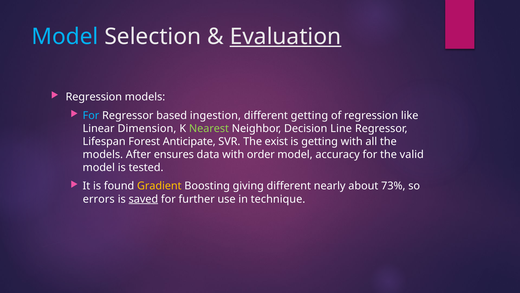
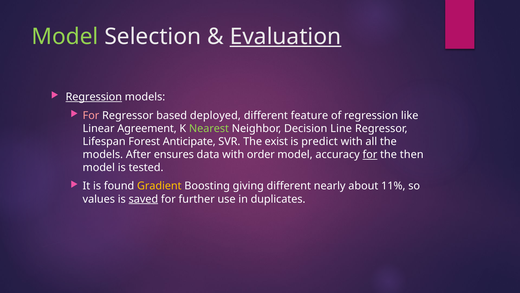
Model colour: light blue -> light green (65, 37)
Regression underline: none -> present (94, 97)
For colour: light blue -> pink (91, 115)
ingestion: ingestion -> deployed (215, 115)
different getting: getting -> feature (309, 115)
Dimension: Dimension -> Agreement (147, 128)
is getting: getting -> predict (320, 141)
for underline: none -> present (370, 154)
valid: valid -> then (412, 154)
73%: 73% -> 11% (393, 186)
errors: errors -> values (99, 199)
technique: technique -> duplicates (278, 199)
